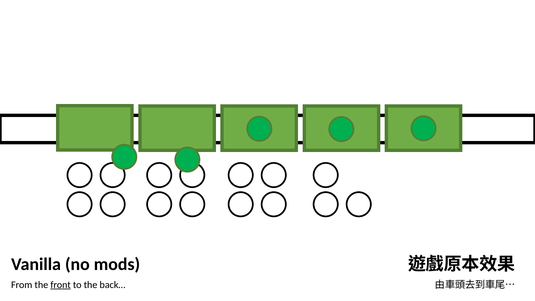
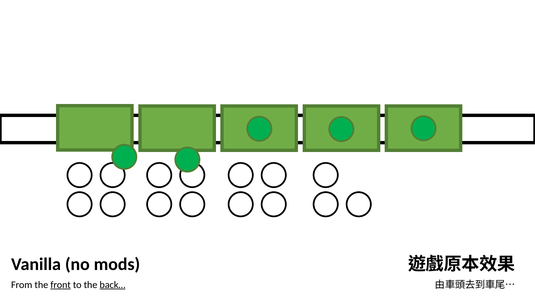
back… underline: none -> present (112, 285)
